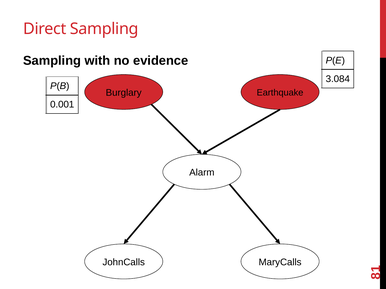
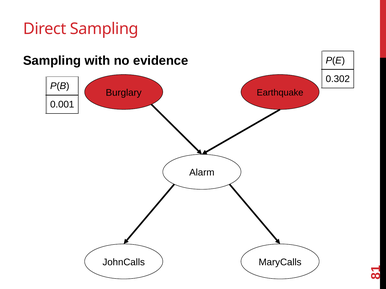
3.084: 3.084 -> 0.302 (338, 79)
